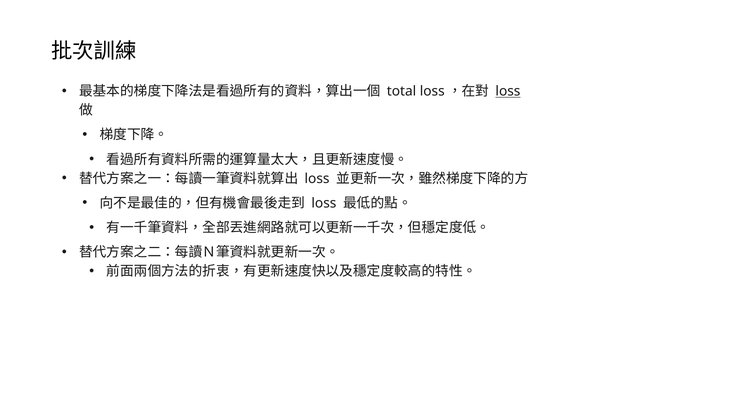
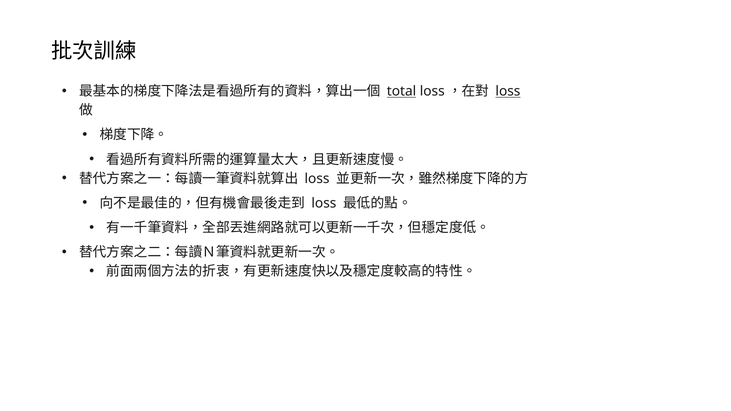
total underline: none -> present (402, 91)
